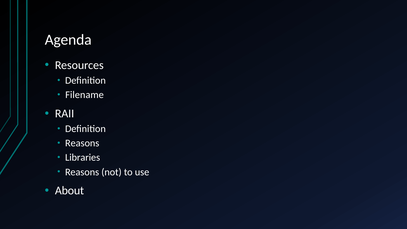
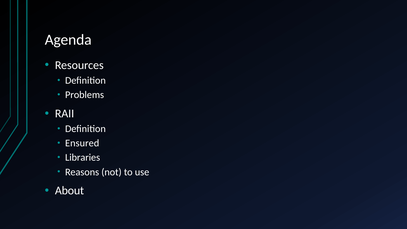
Filename: Filename -> Problems (85, 95)
Reasons: Reasons -> Ensured (82, 143)
